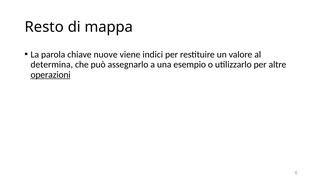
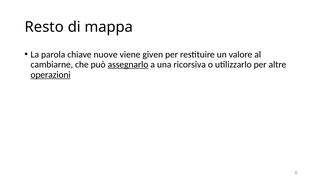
indici: indici -> given (153, 54)
determina: determina -> cambiarne (52, 65)
assegnarlo underline: none -> present (128, 65)
esempio: esempio -> ricorsiva (190, 65)
